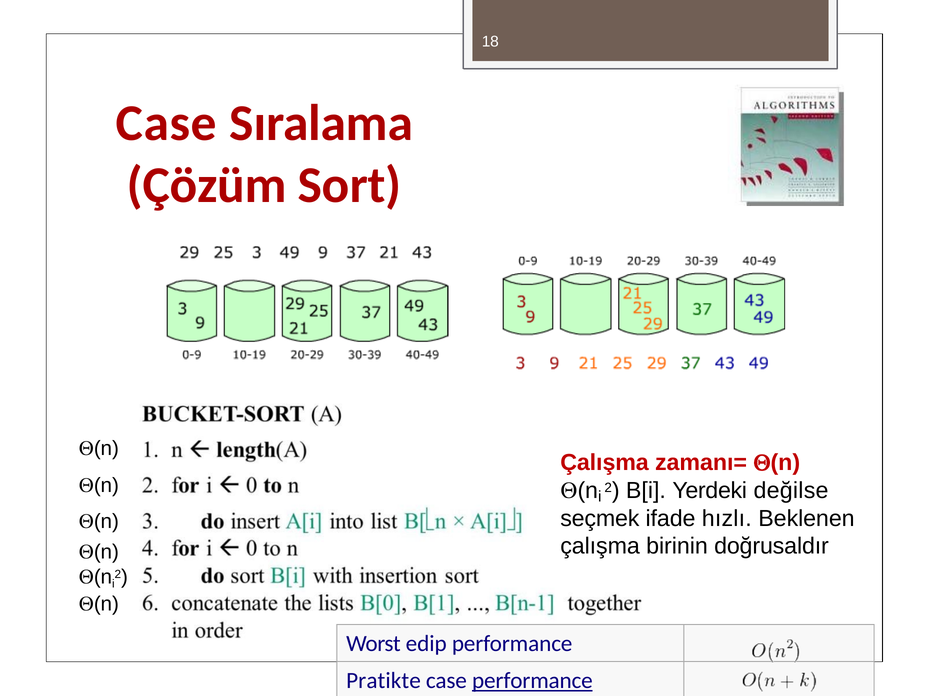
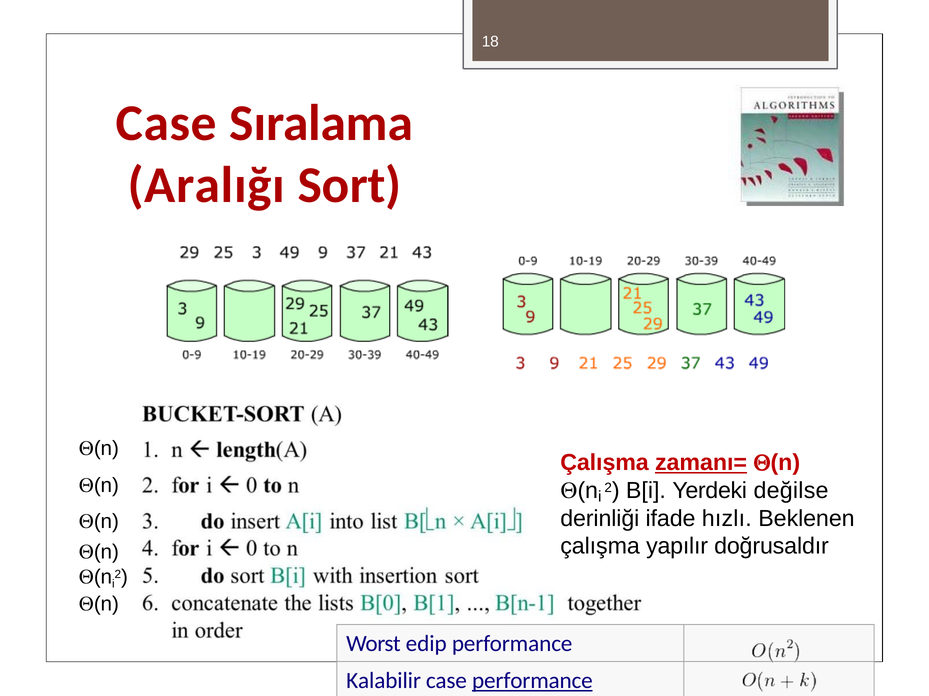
Çözüm: Çözüm -> Aralığı (206, 185)
zamanı= underline: none -> present (701, 463)
seçmek: seçmek -> derinliği (600, 519)
birinin: birinin -> yapılır (677, 547)
Pratikte: Pratikte -> Kalabilir (384, 681)
